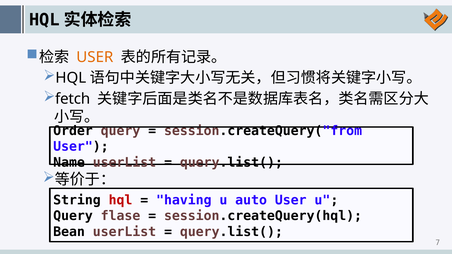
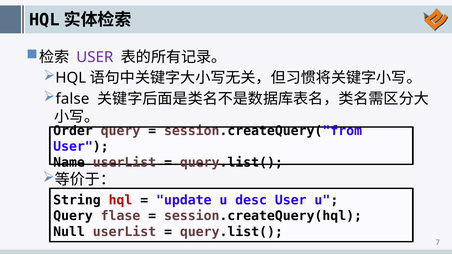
USER colour: orange -> purple (95, 57)
fetch: fetch -> false (72, 99)
having: having -> update (184, 200)
auto: auto -> desc (251, 200)
Bean: Bean -> Null (69, 232)
